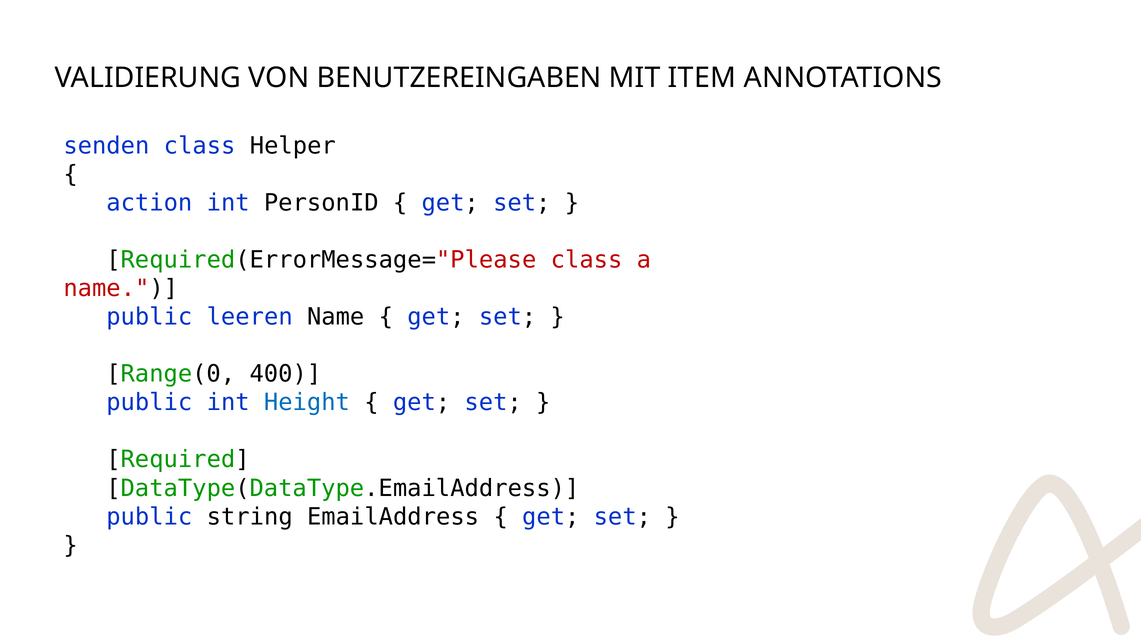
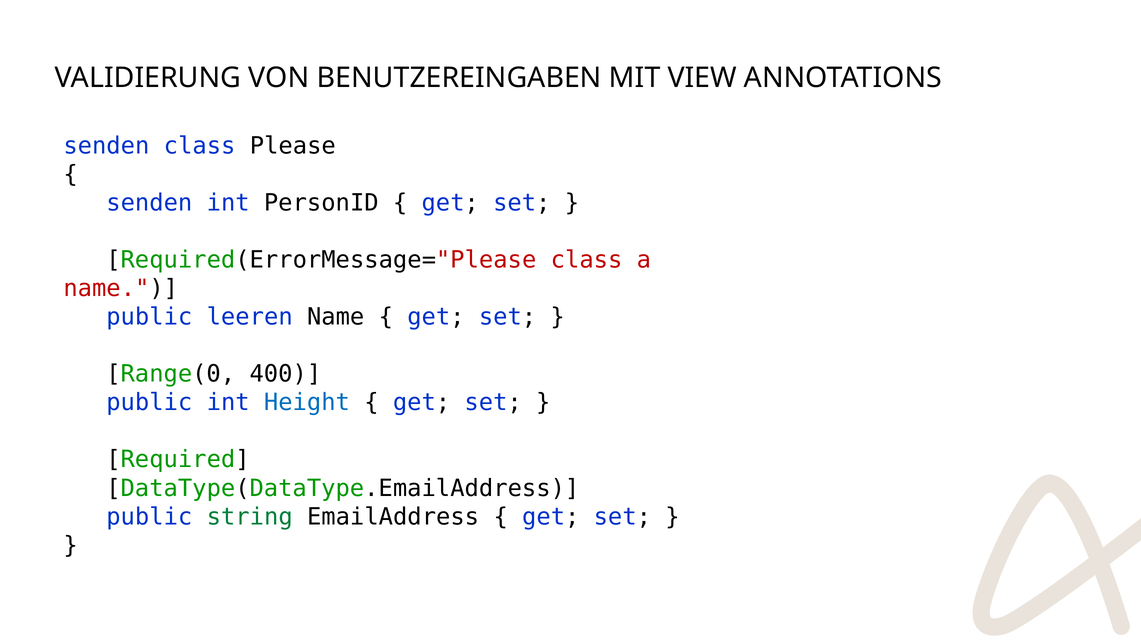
ITEM: ITEM -> VIEW (702, 78)
Helper: Helper -> Please (293, 146)
action: action -> senden (149, 203)
string colour: black -> green (250, 517)
